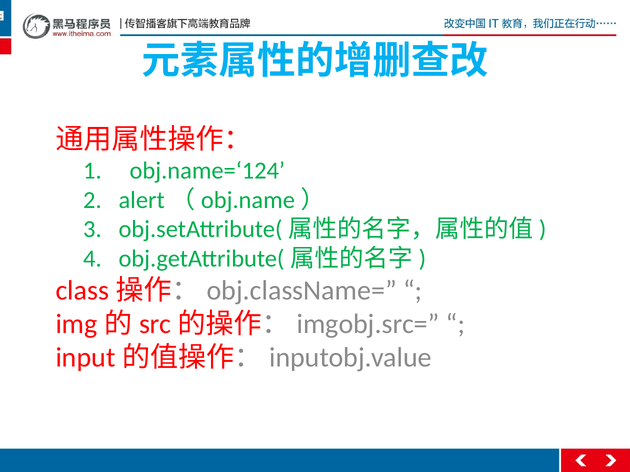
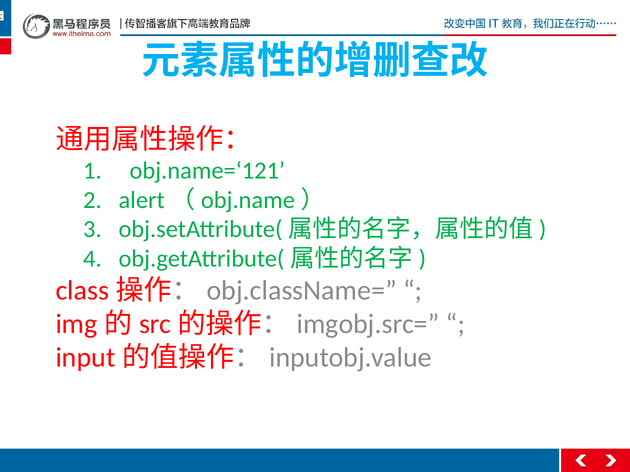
obj.name=‘124: obj.name=‘124 -> obj.name=‘121 (207, 171)
